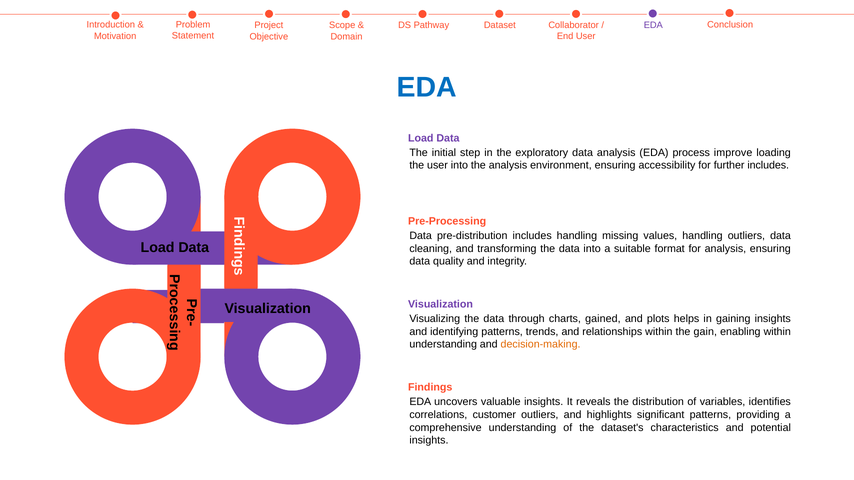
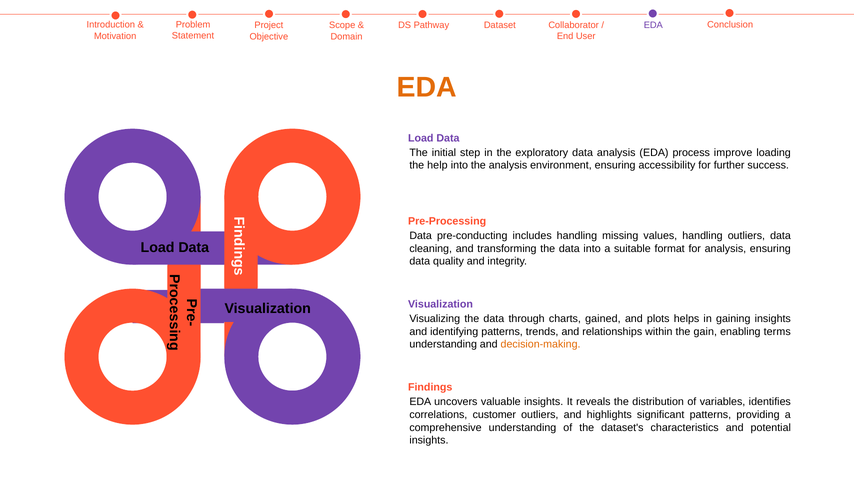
EDA colour: blue -> orange (427, 87)
the user: user -> help (437, 166)
further includes: includes -> success (768, 166)
pre-distribution: pre-distribution -> pre-conducting (472, 236)
enabling within: within -> terms (777, 332)
